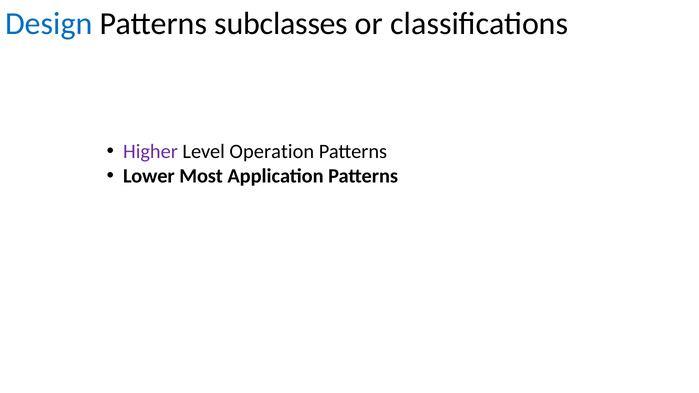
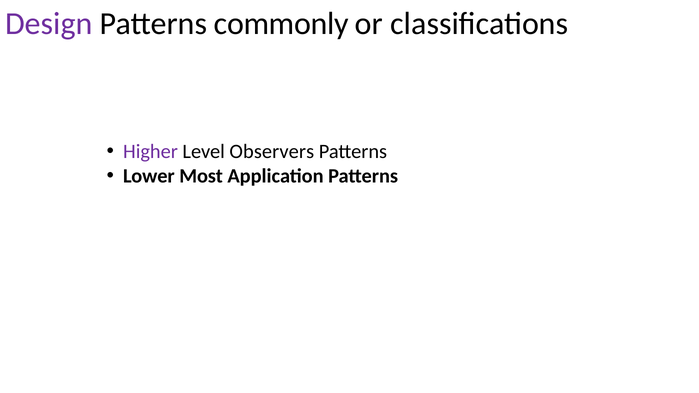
Design colour: blue -> purple (49, 24)
subclasses: subclasses -> commonly (281, 24)
Operation: Operation -> Observers (272, 152)
